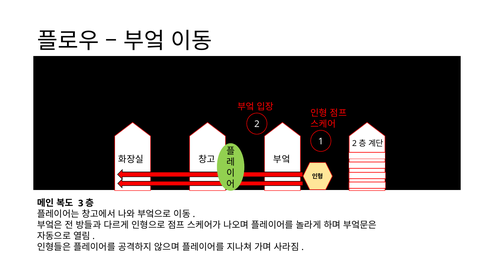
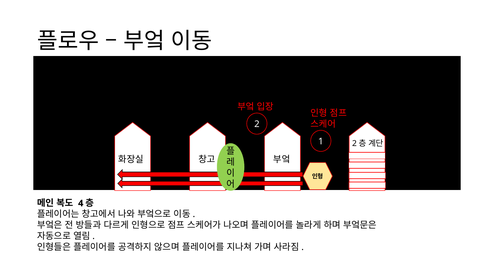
3: 3 -> 4 (81, 203)
